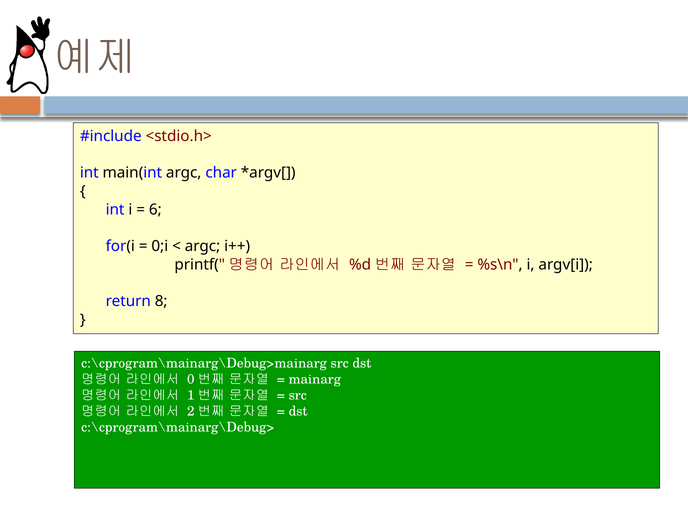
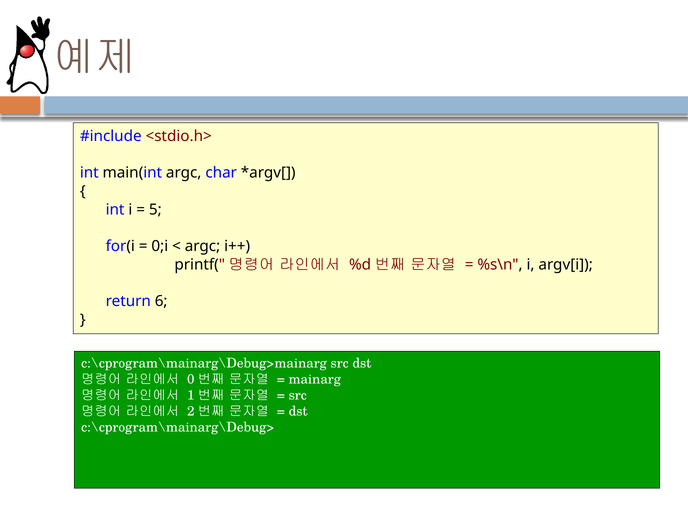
6: 6 -> 5 (155, 210)
8: 8 -> 6 (161, 301)
